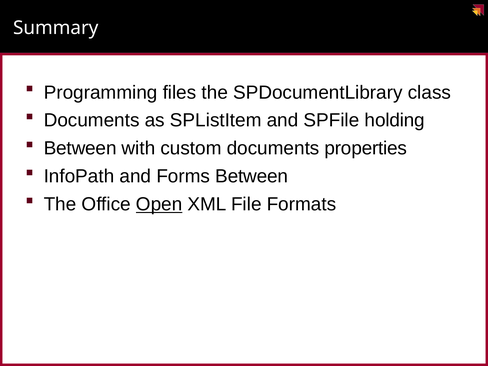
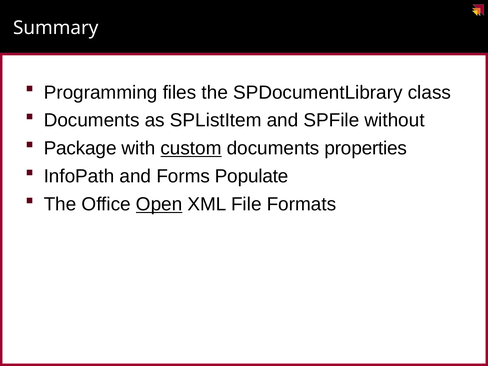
holding: holding -> without (395, 120)
Between: Between -> Package (80, 148)
custom underline: none -> present (191, 148)
Forms Between: Between -> Populate (252, 176)
